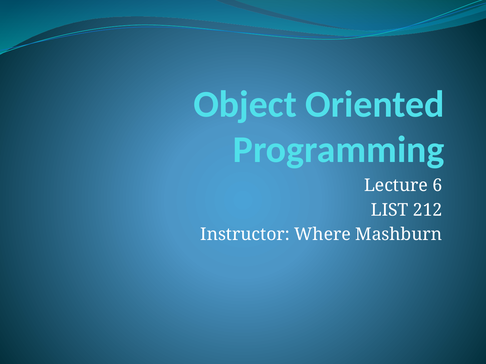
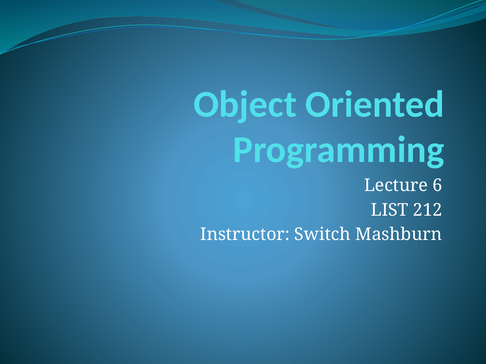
Where: Where -> Switch (322, 235)
